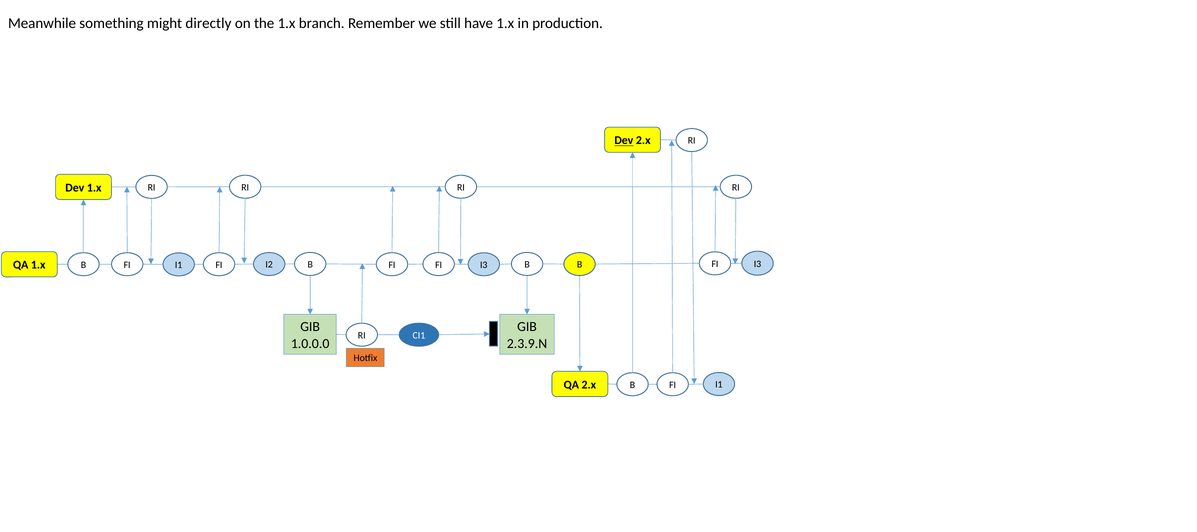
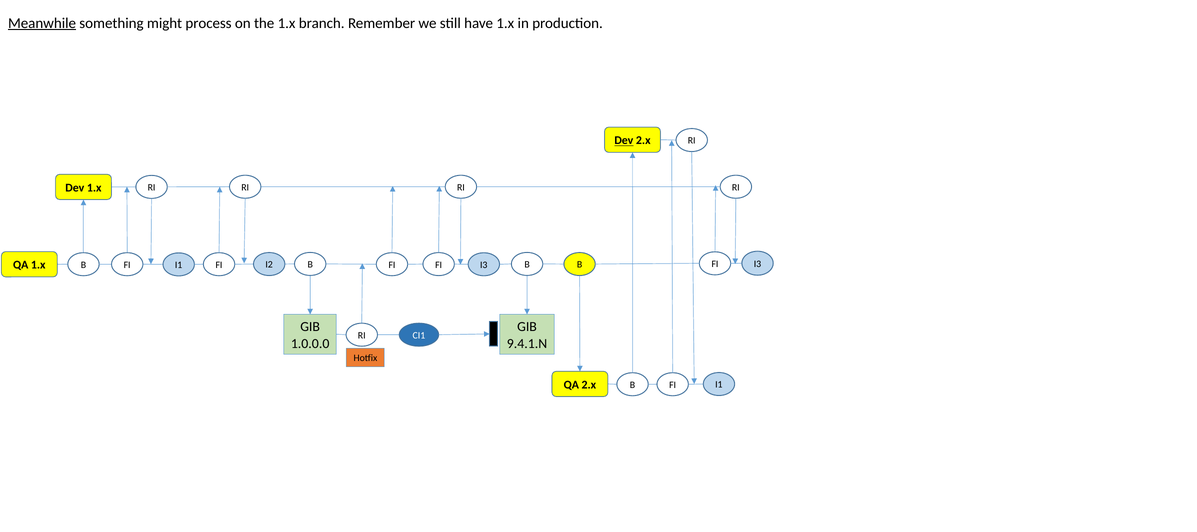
Meanwhile underline: none -> present (42, 23)
directly: directly -> process (209, 23)
2.3.9.N: 2.3.9.N -> 9.4.1.N (527, 343)
